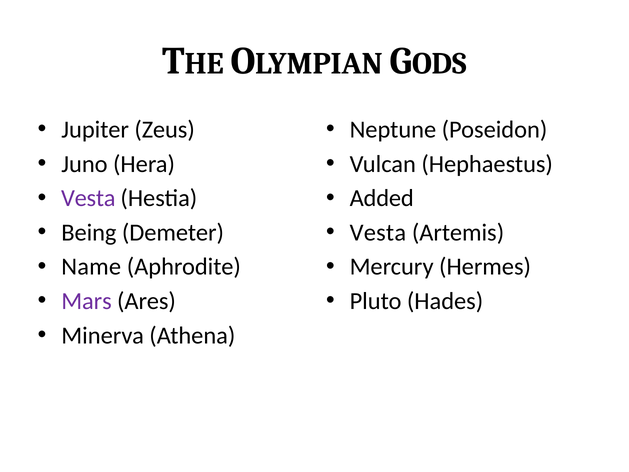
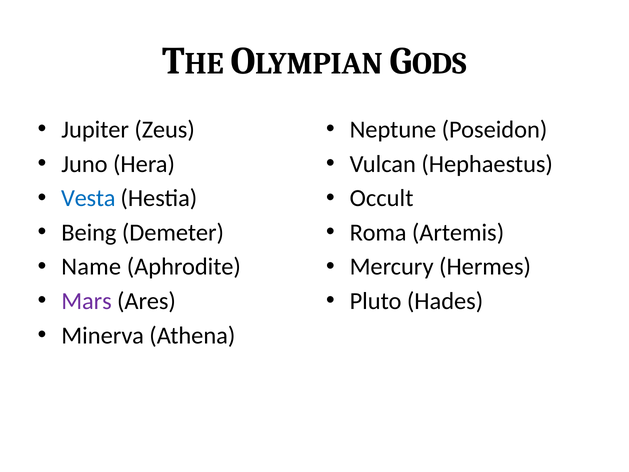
Vesta colour: purple -> blue (88, 198)
Added: Added -> Occult (382, 198)
Vesta: Vesta -> Roma (378, 232)
